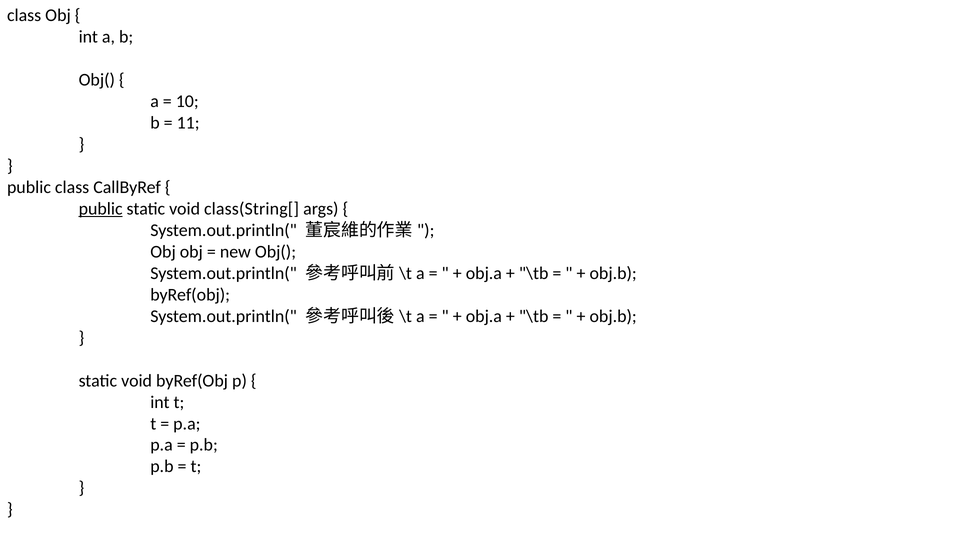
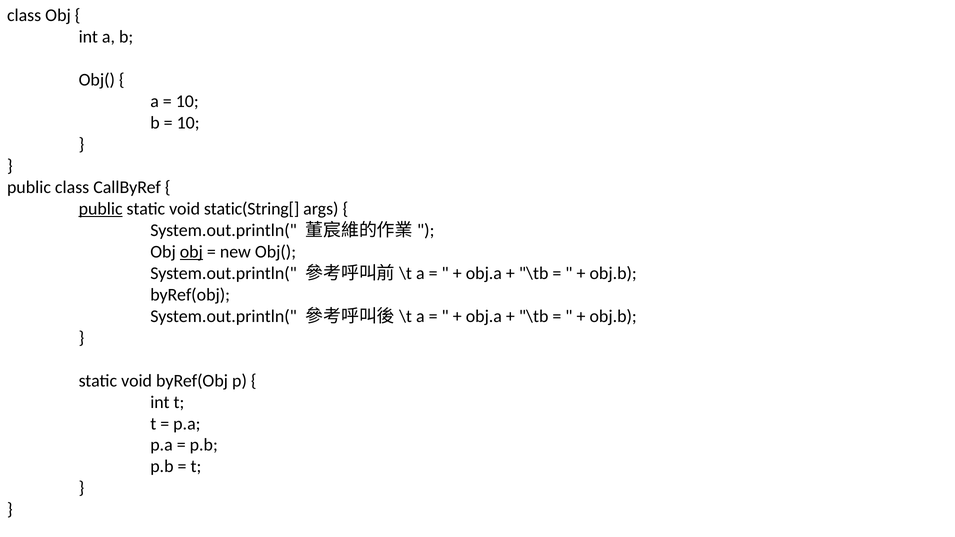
11: 11 -> 10 (188, 123)
class(String[: class(String[ -> static(String[ (252, 209)
obj underline: none -> present (191, 252)
